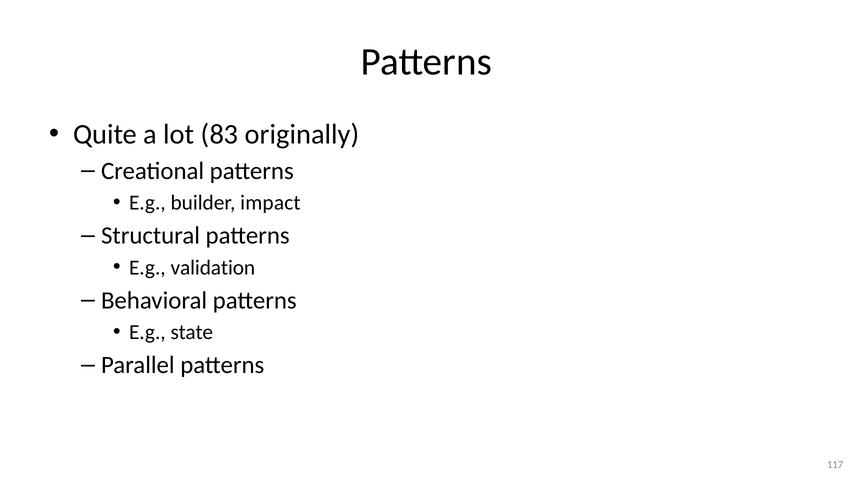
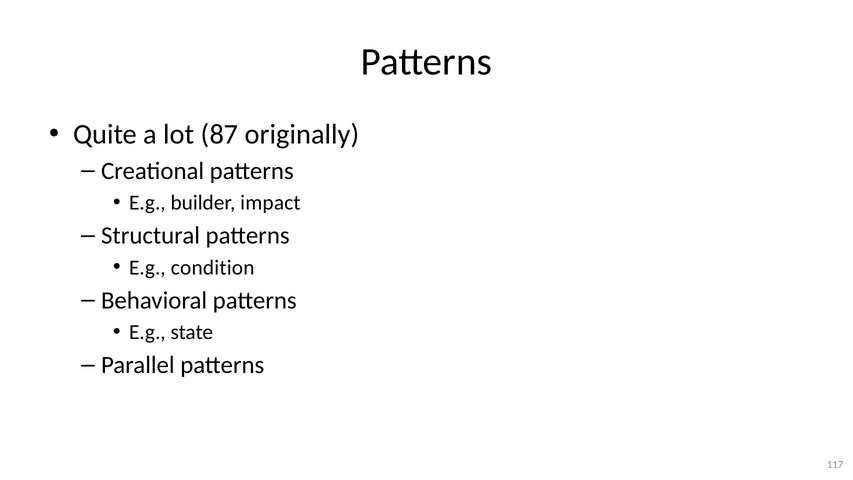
83: 83 -> 87 (220, 134)
validation: validation -> condition (213, 267)
